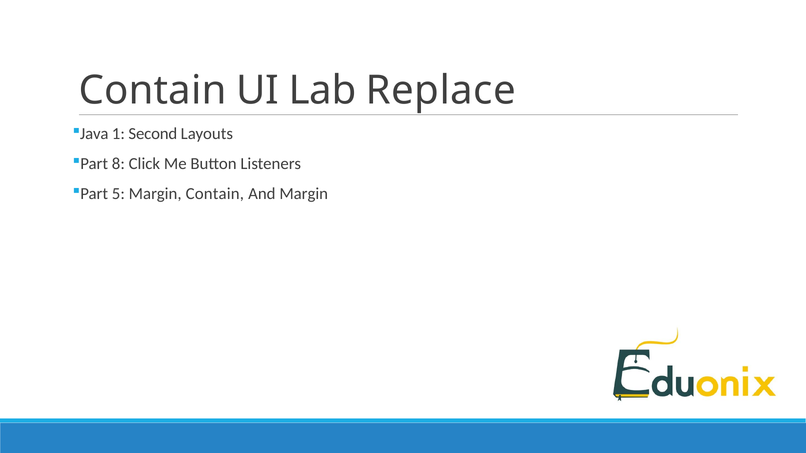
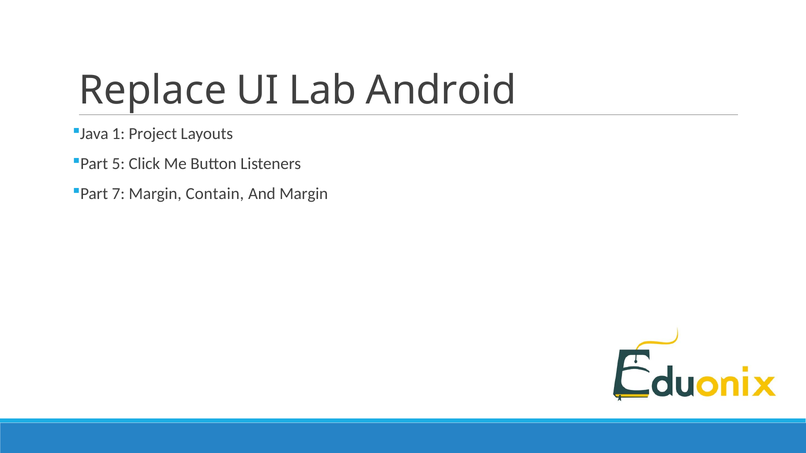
Contain: Contain -> Replace (153, 90)
Replace: Replace -> Android (441, 90)
Second: Second -> Project (153, 134)
8: 8 -> 5 (118, 164)
5: 5 -> 7 (118, 194)
